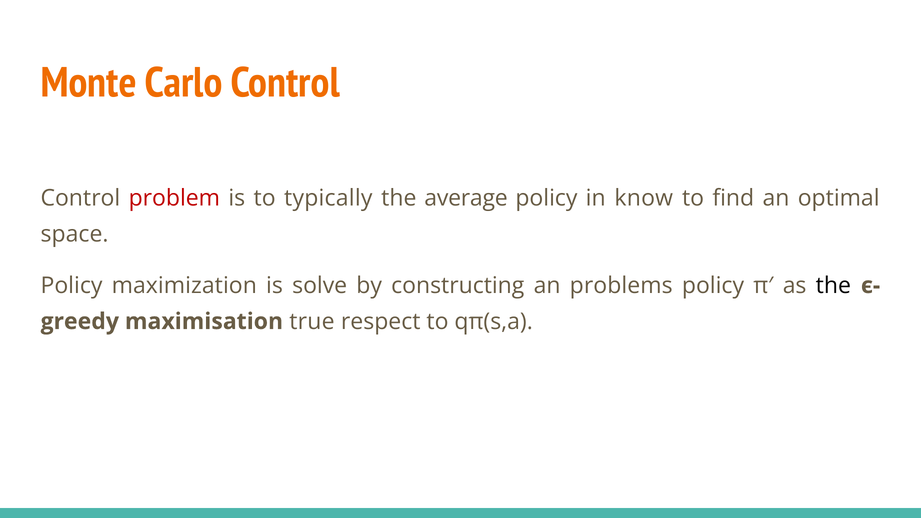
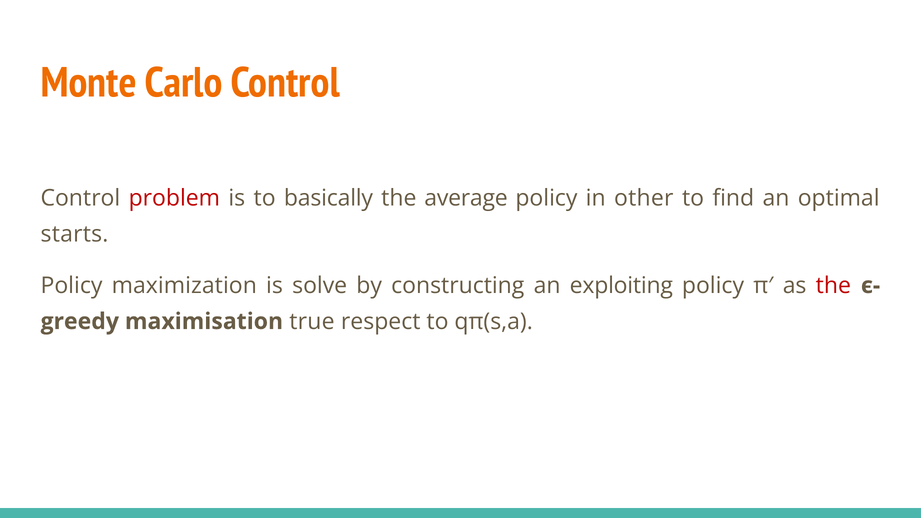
typically: typically -> basically (328, 198)
know: know -> other (644, 198)
space: space -> starts (74, 234)
problems: problems -> exploiting (621, 285)
the colour: black -> red (833, 285)
